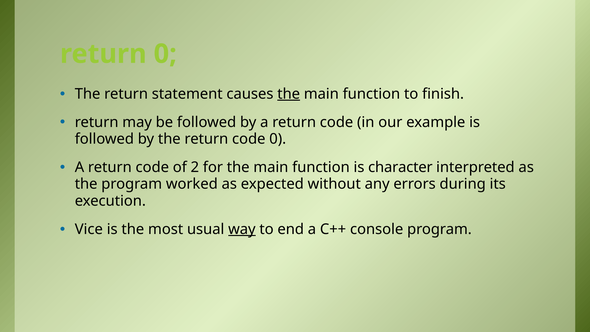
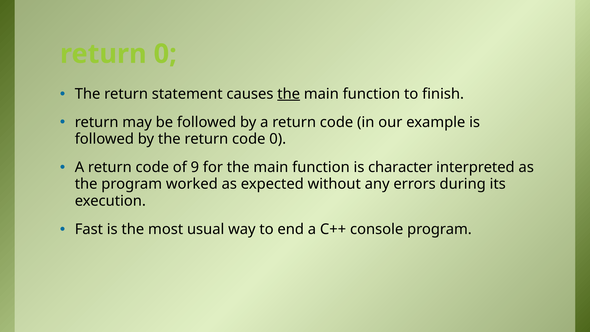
2: 2 -> 9 (195, 167)
Vice: Vice -> Fast (89, 229)
way underline: present -> none (242, 229)
